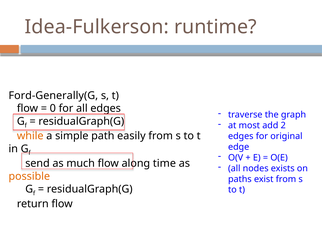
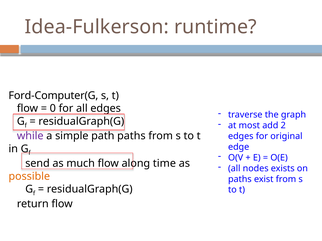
Ford-Generally(G: Ford-Generally(G -> Ford-Computer(G (53, 96)
while colour: orange -> purple (30, 136)
path easily: easily -> paths (131, 136)
